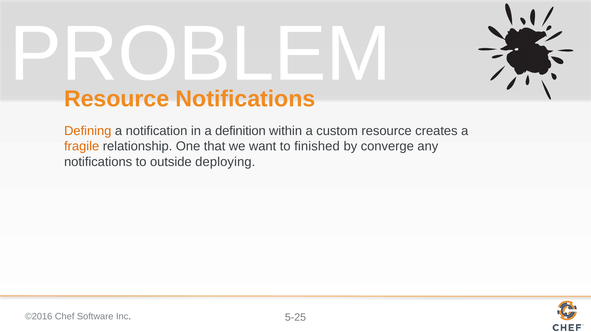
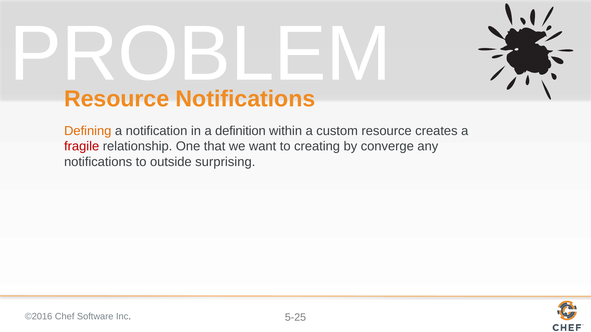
fragile colour: orange -> red (82, 146)
finished: finished -> creating (317, 146)
deploying: deploying -> surprising (225, 162)
